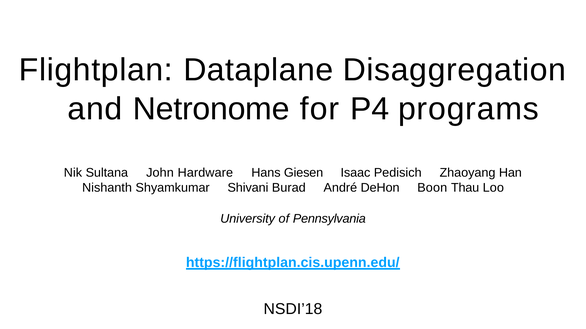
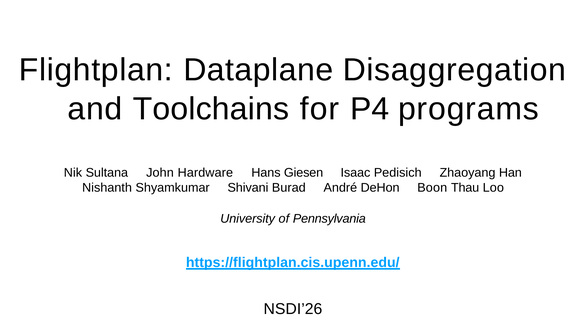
Netronome: Netronome -> Toolchains (211, 109)
NSDI’18: NSDI’18 -> NSDI’26 (293, 310)
